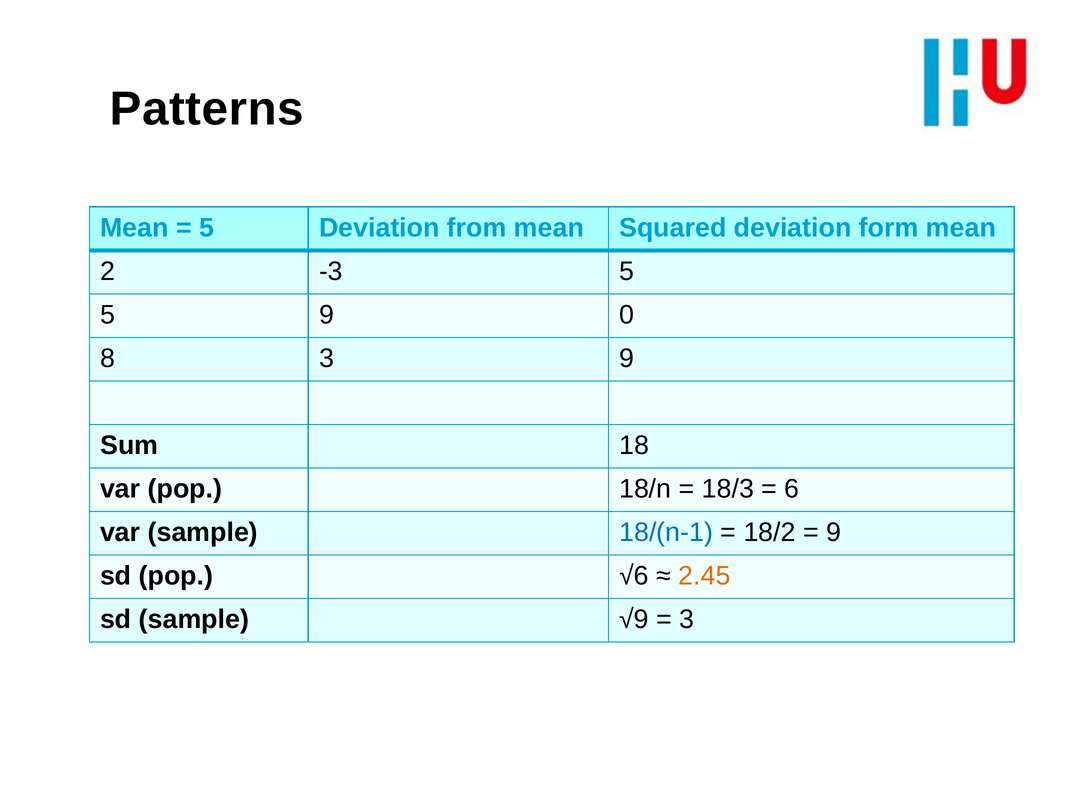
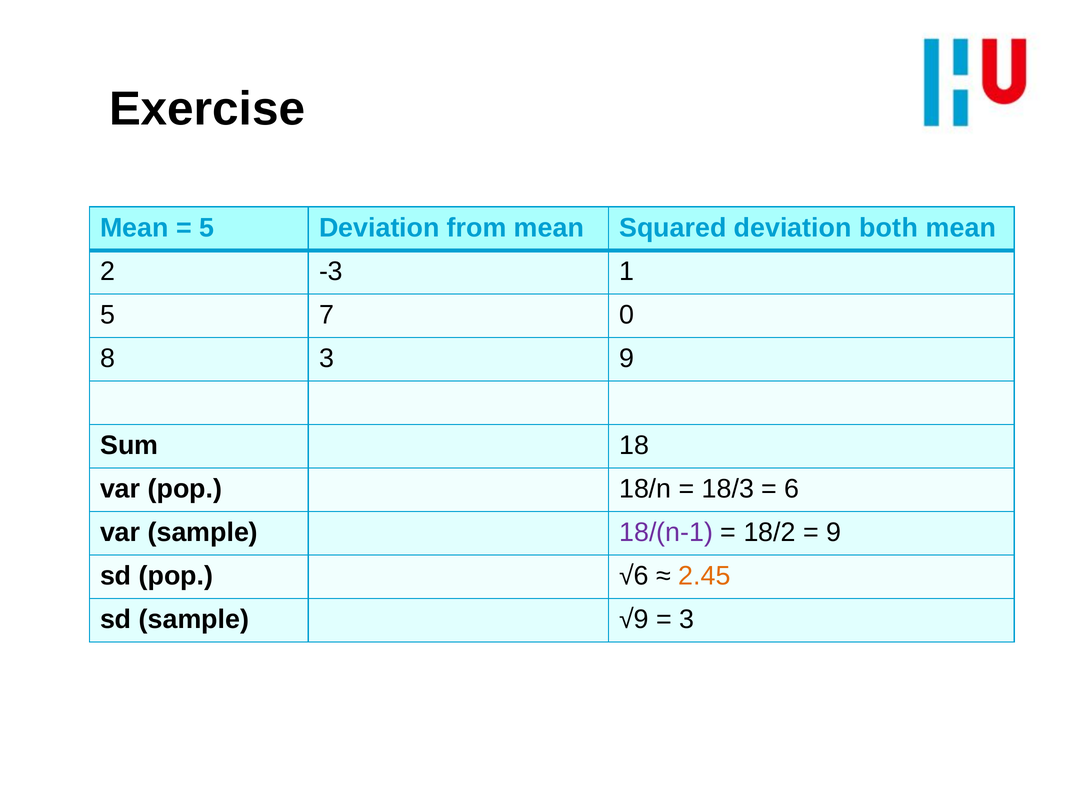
Patterns: Patterns -> Exercise (207, 109)
form: form -> both (889, 228)
-3 5: 5 -> 1 (627, 271)
5 9: 9 -> 7 (327, 315)
18/(n-1 colour: blue -> purple (666, 532)
